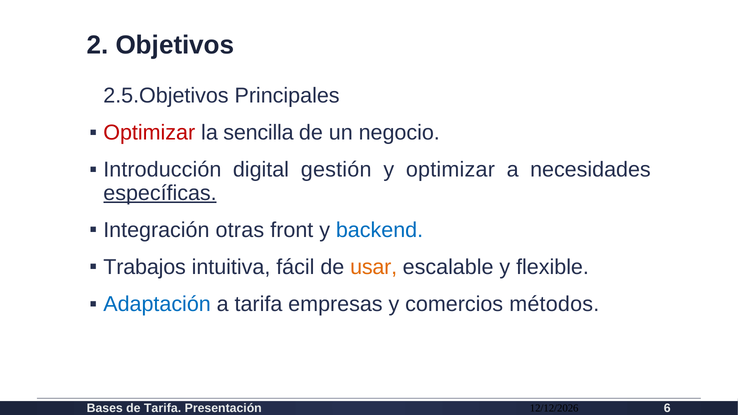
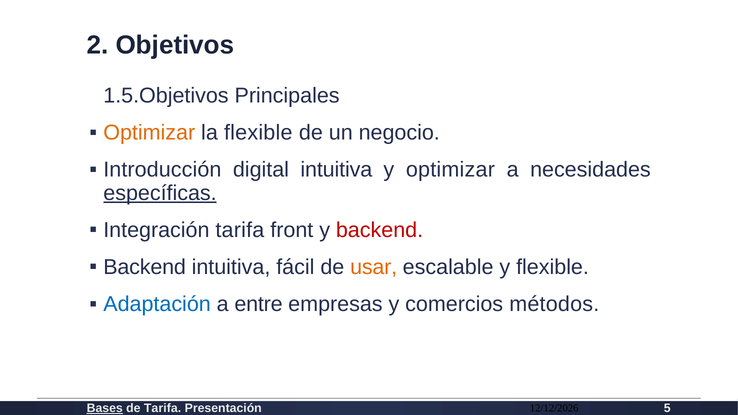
2.5.Objetivos: 2.5.Objetivos -> 1.5.Objetivos (166, 96)
Optimizar colour: red -> orange (149, 133)
la sencilla: sencilla -> flexible (258, 133)
digital gestión: gestión -> intuitiva (336, 170)
Integración otras: otras -> tarifa (240, 230)
backend colour: blue -> red (380, 230)
Trabajos: Trabajos -> Backend (145, 267)
a tarifa: tarifa -> entre (259, 304)
Bases underline: none -> present (105, 408)
6: 6 -> 5 (667, 409)
